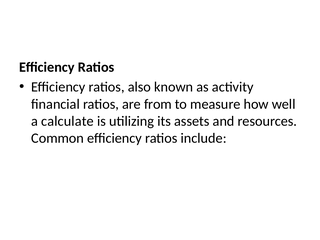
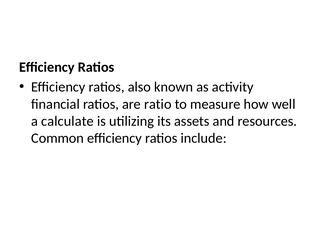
from: from -> ratio (158, 104)
